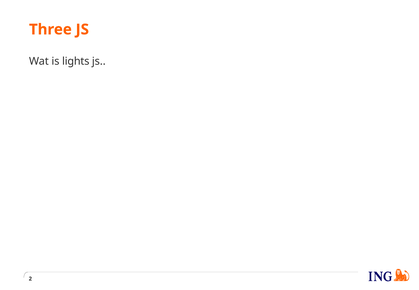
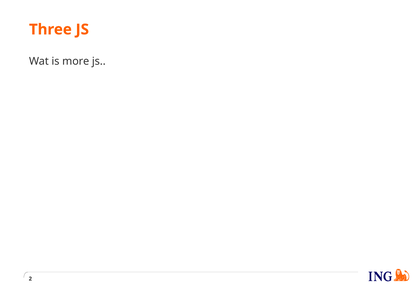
lights: lights -> more (76, 61)
